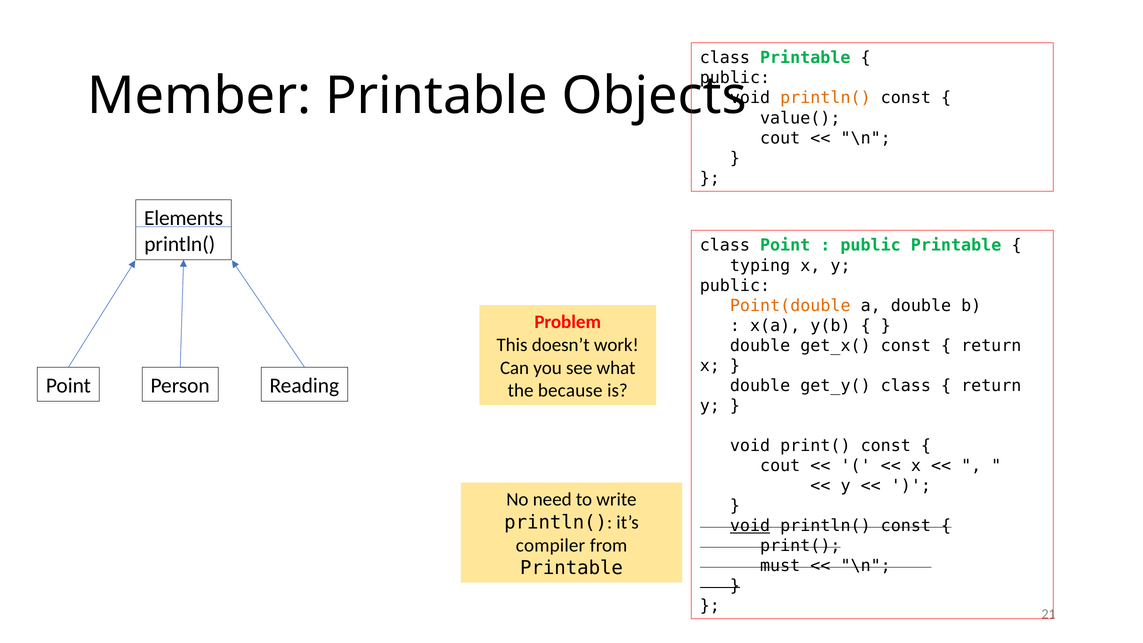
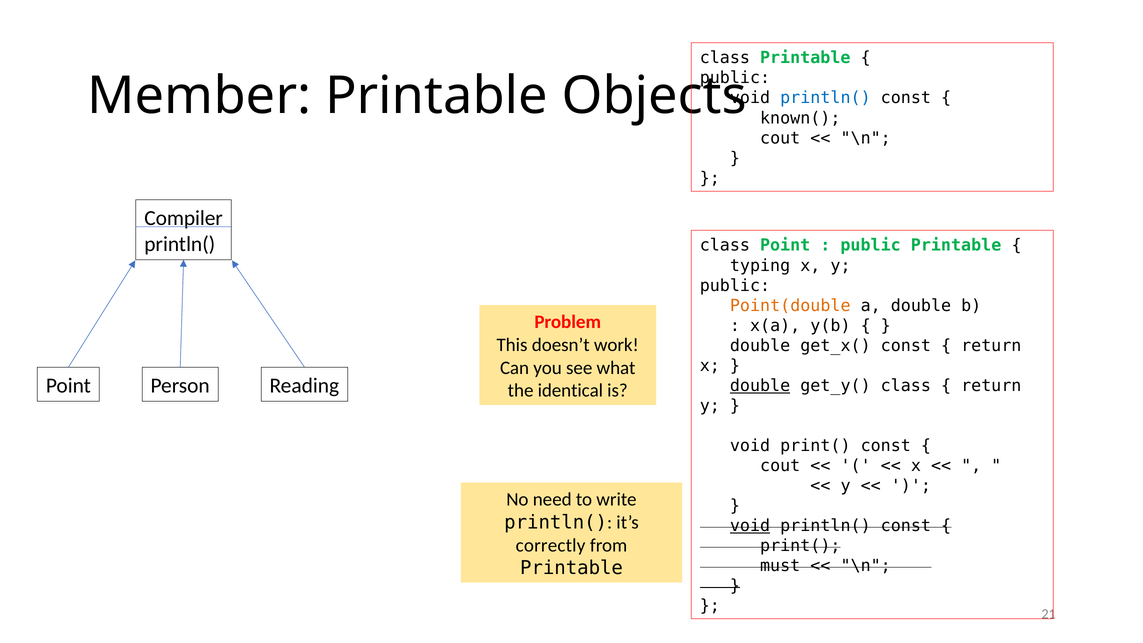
println( colour: orange -> blue (825, 98)
value(: value( -> known( (800, 118)
Elements: Elements -> Compiler (184, 218)
double underline: none -> present (760, 386)
because: because -> identical (570, 391)
compiler: compiler -> correctly (551, 545)
